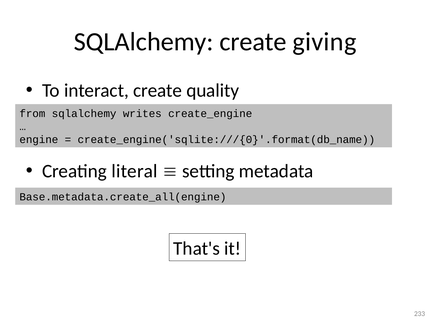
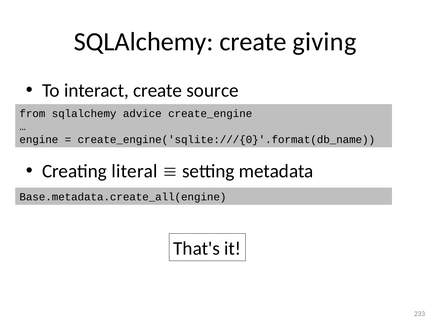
quality: quality -> source (213, 90)
writes: writes -> advice (142, 113)
